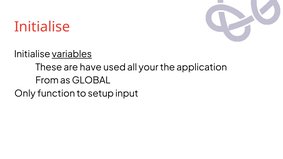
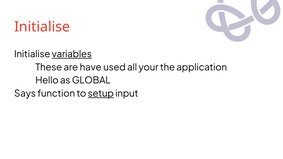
From: From -> Hello (47, 81)
Only: Only -> Says (25, 94)
setup underline: none -> present (101, 94)
